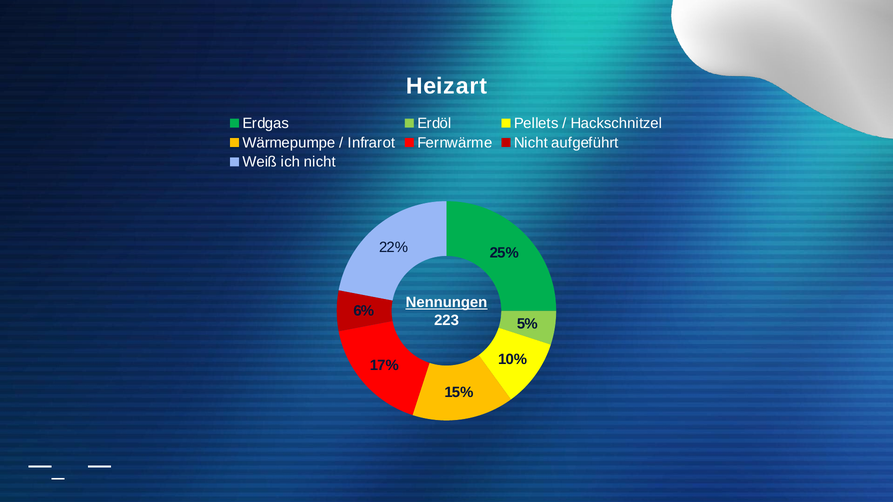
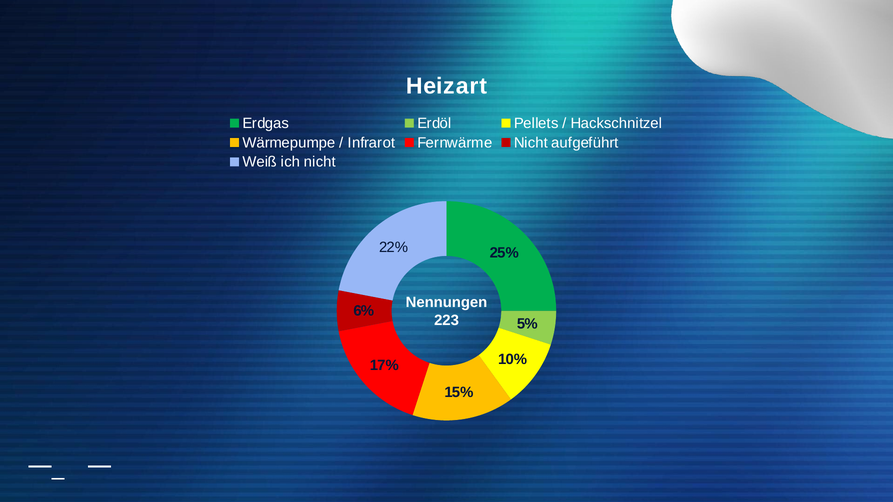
Nennungen underline: present -> none (446, 303)
